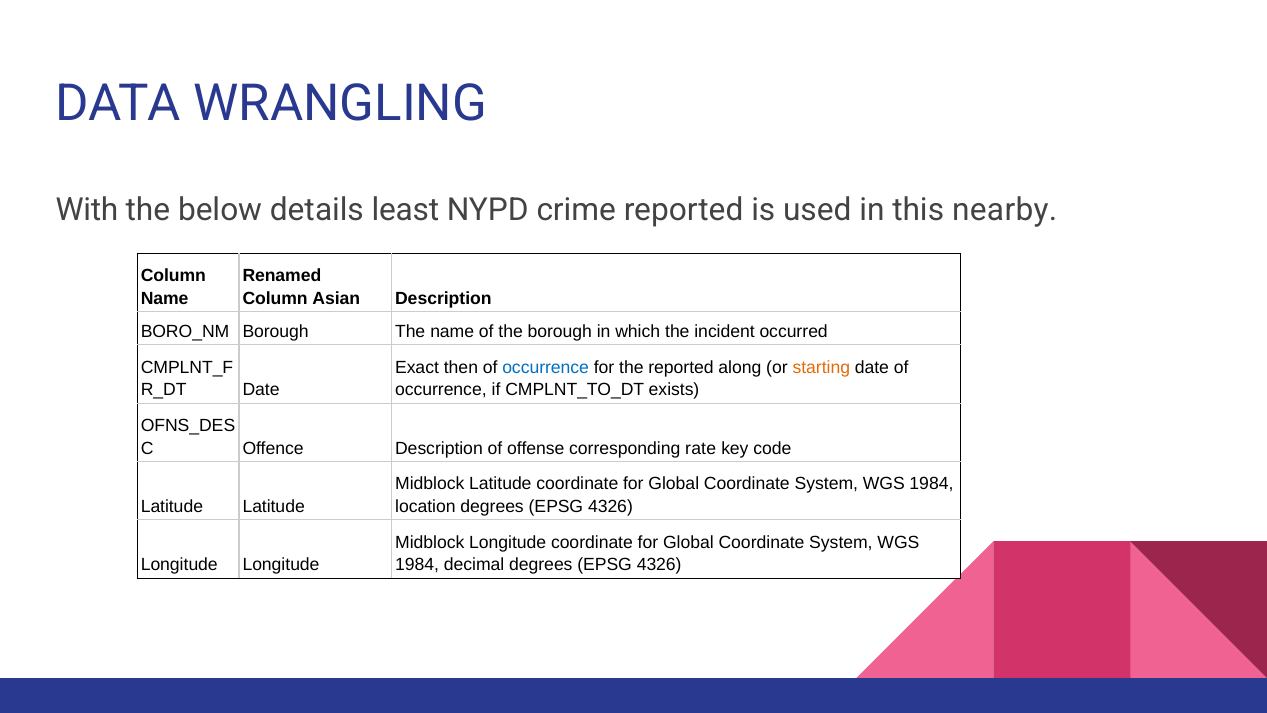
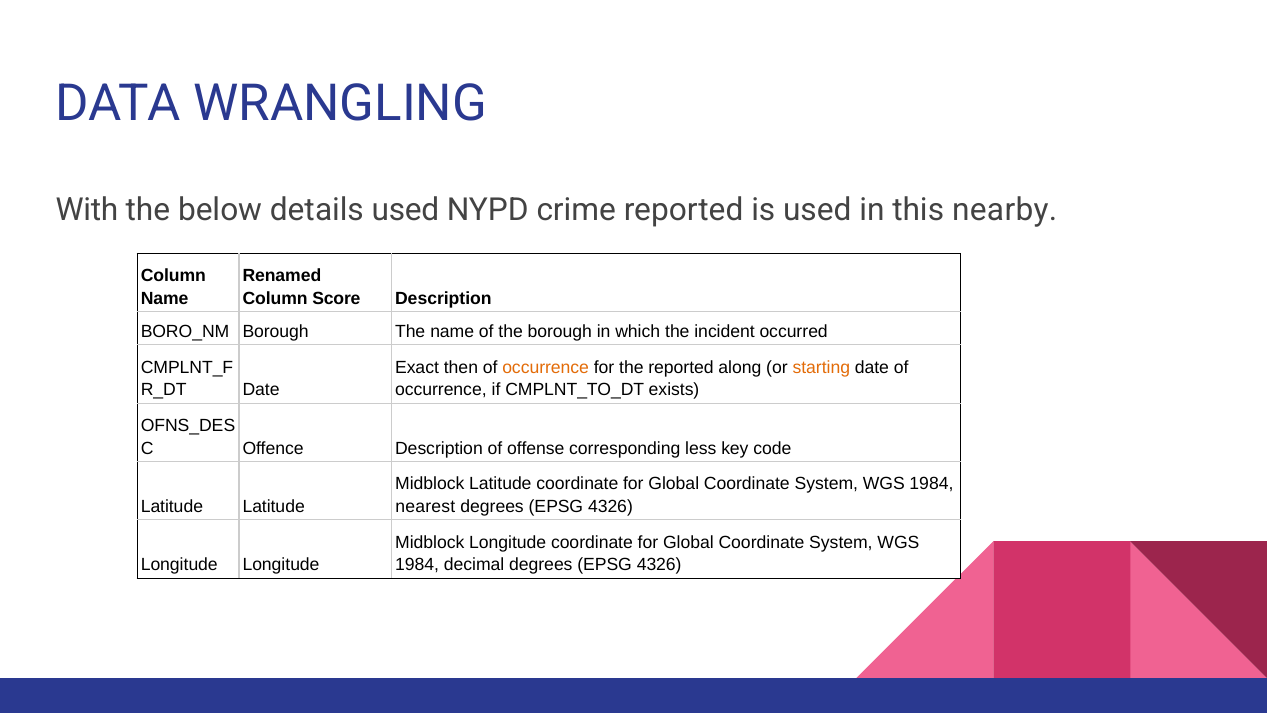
details least: least -> used (405, 210)
Asian: Asian -> Score (336, 299)
occurrence colour: blue -> orange (546, 367)
rate: rate -> less (701, 448)
location: location -> nearest (425, 506)
